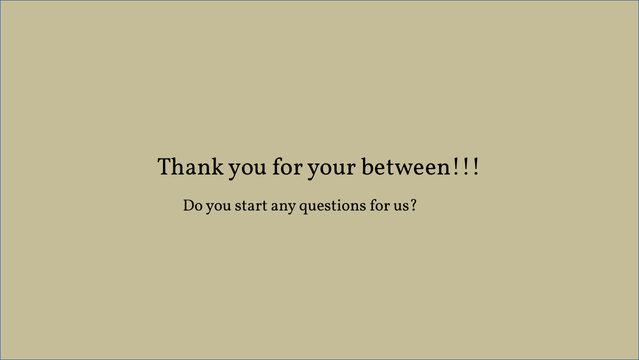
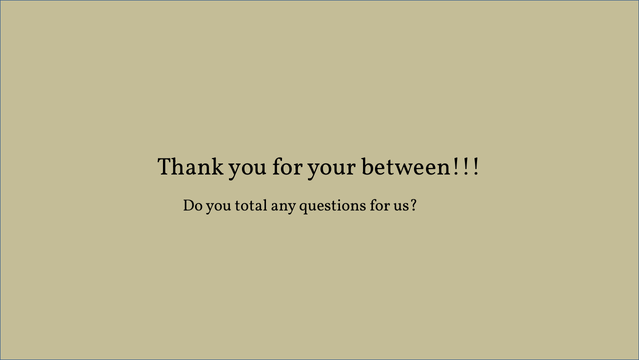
start: start -> total (251, 205)
